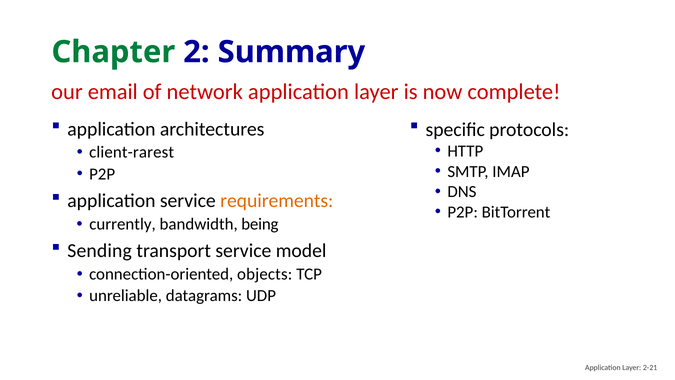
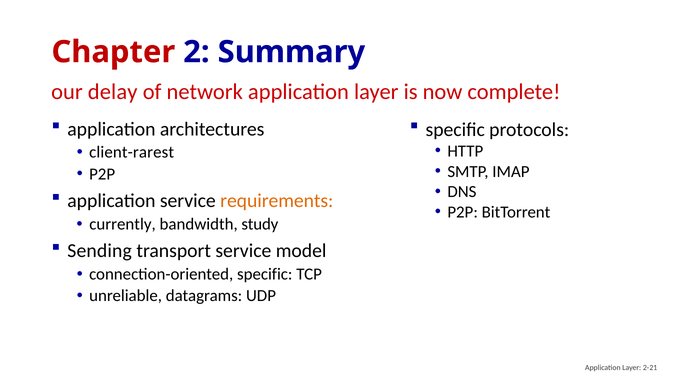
Chapter colour: green -> red (113, 52)
email: email -> delay (113, 92)
being: being -> study (260, 224)
connection-oriented objects: objects -> specific (265, 274)
